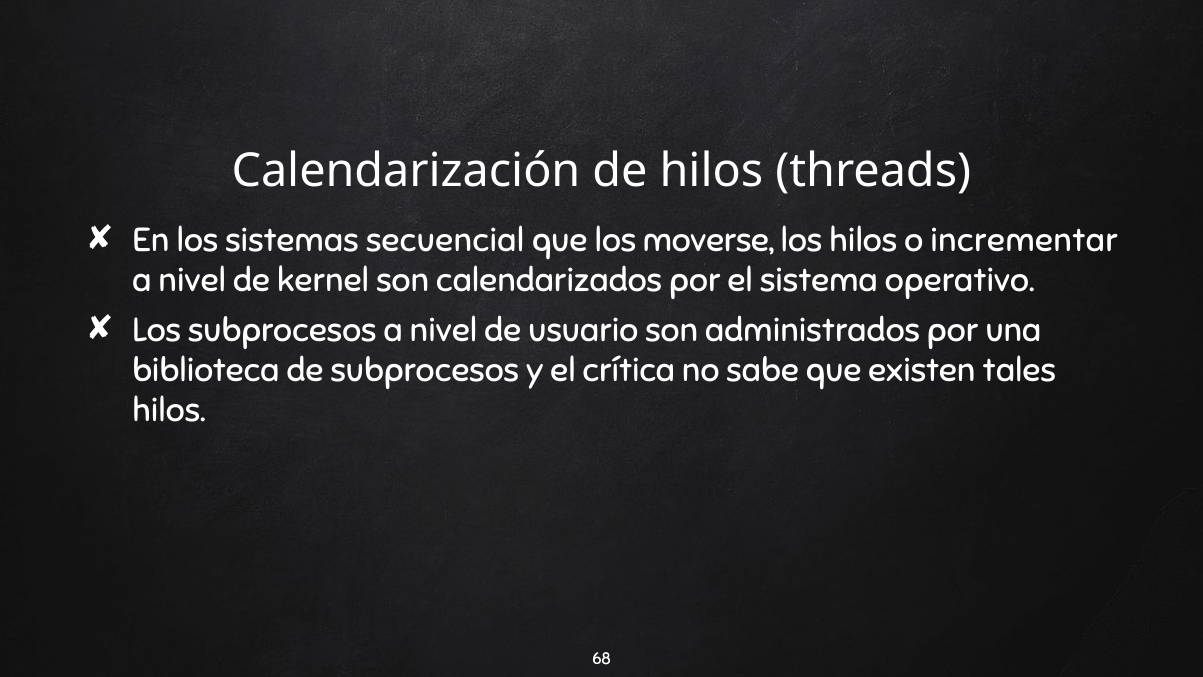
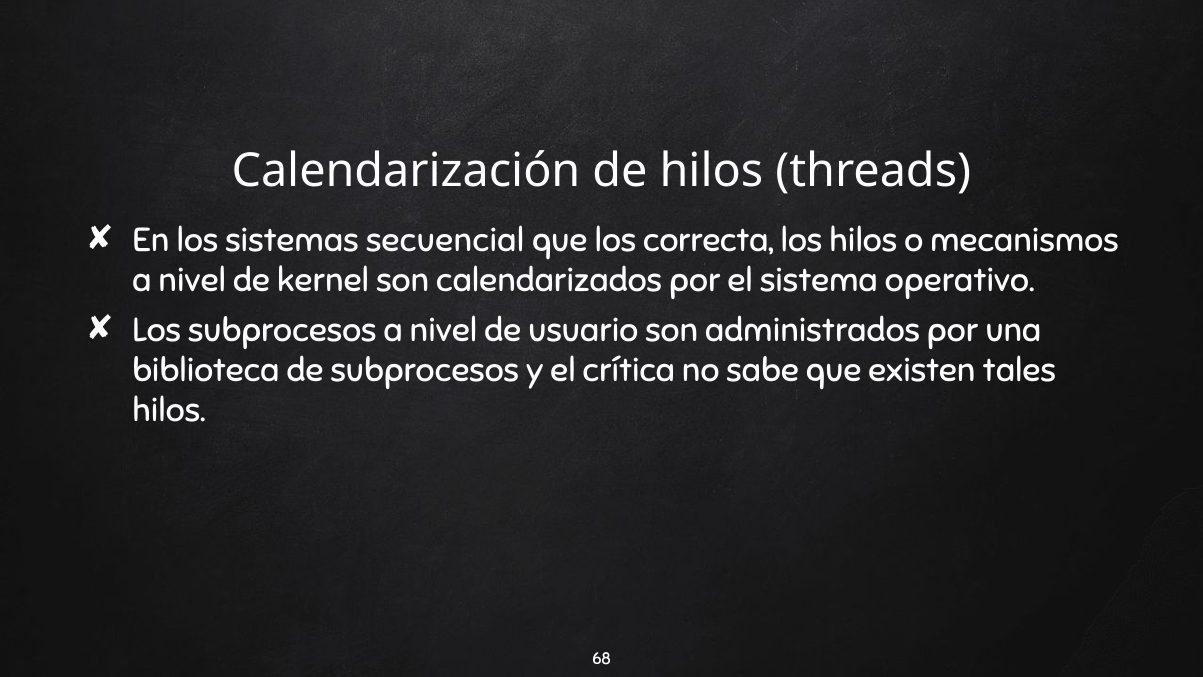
moverse: moverse -> correcta (709, 240)
incrementar: incrementar -> mecanismos (1024, 240)
